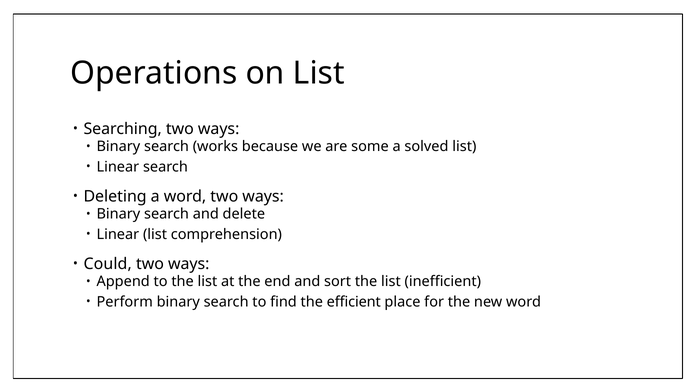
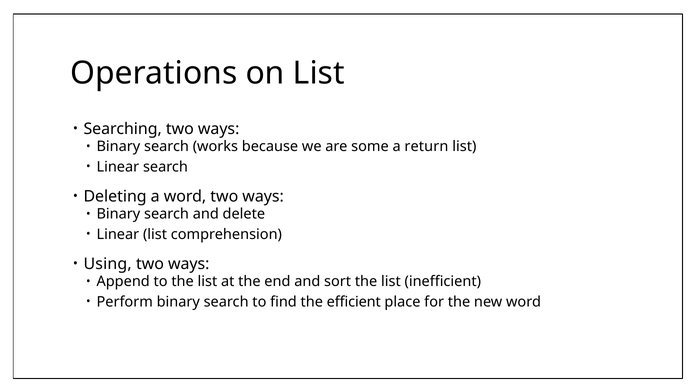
solved: solved -> return (426, 146)
Could: Could -> Using (108, 263)
